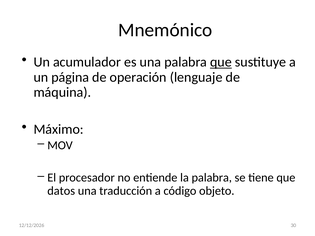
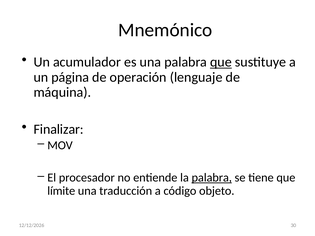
Máximo: Máximo -> Finalizar (59, 129)
palabra underline: none -> present (212, 178)
datos: datos -> límite (61, 191)
